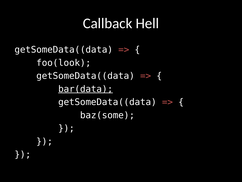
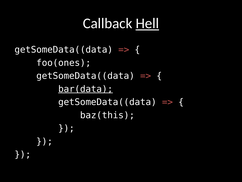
Hell underline: none -> present (147, 23)
foo(look: foo(look -> foo(ones (64, 63)
baz(some: baz(some -> baz(this (107, 115)
